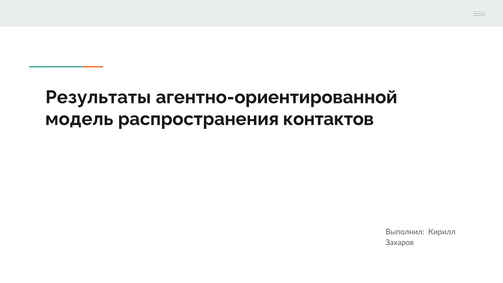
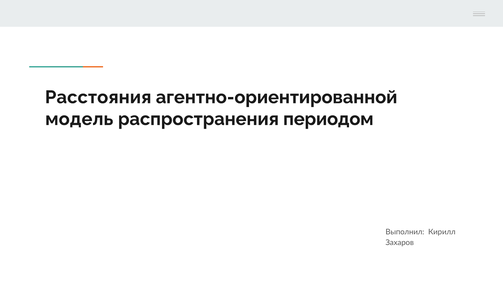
Результаты: Результаты -> Расстояния (98, 97)
контактов: контактов -> периодом (328, 119)
